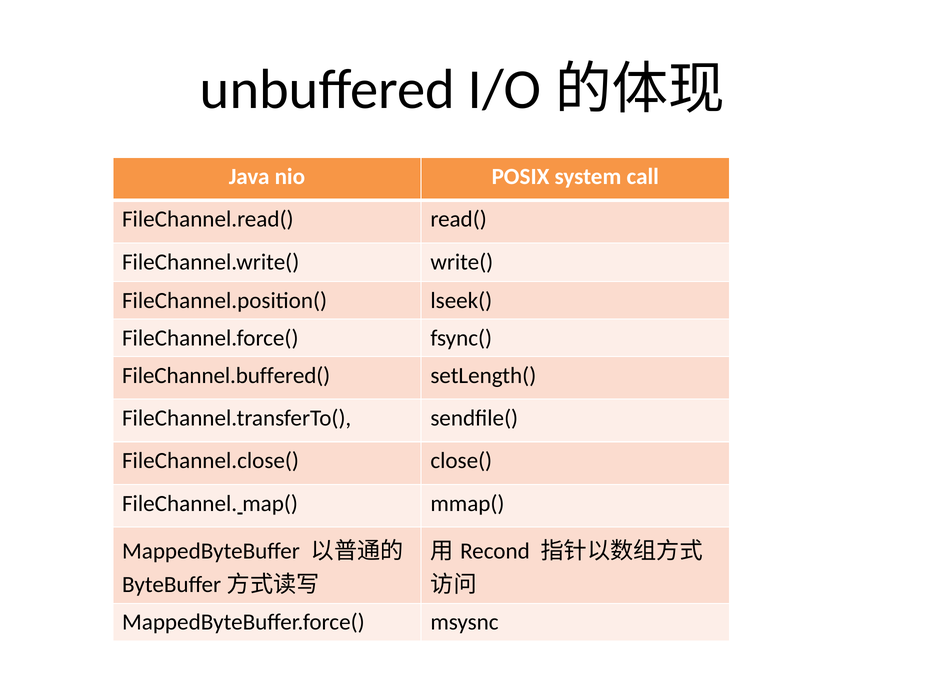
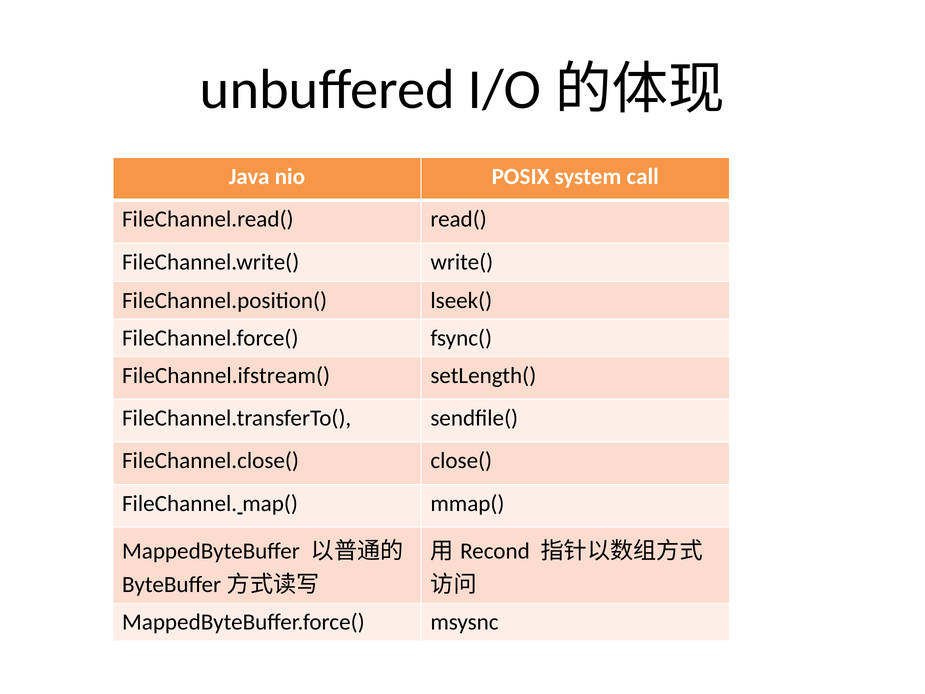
FileChannel.buffered(: FileChannel.buffered( -> FileChannel.ifstream( (226, 375)
